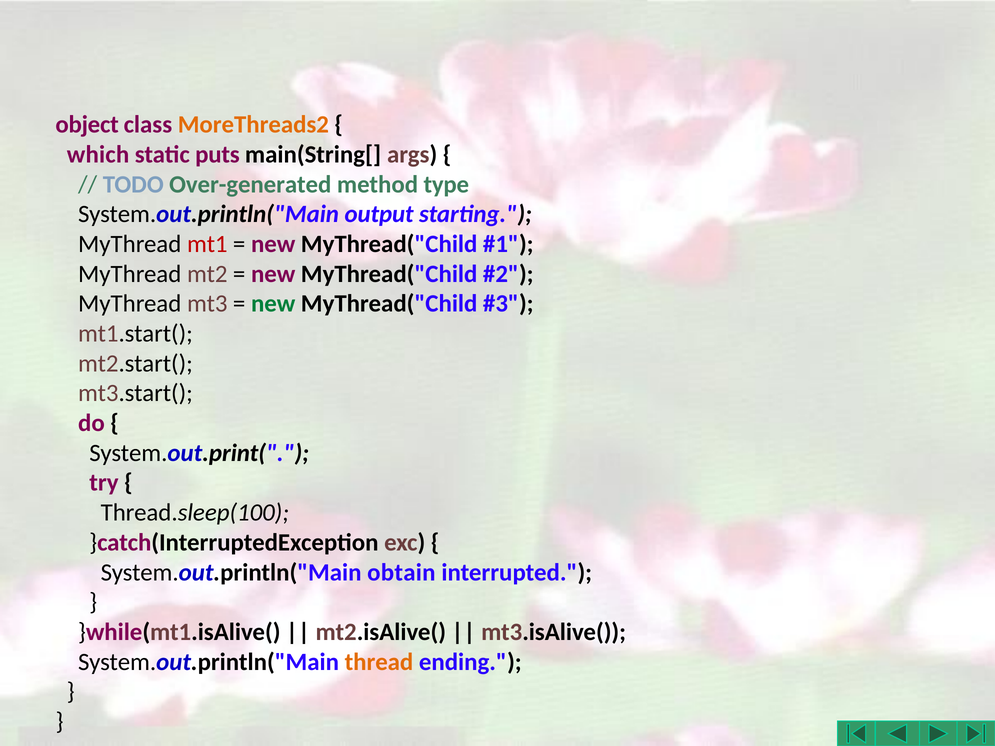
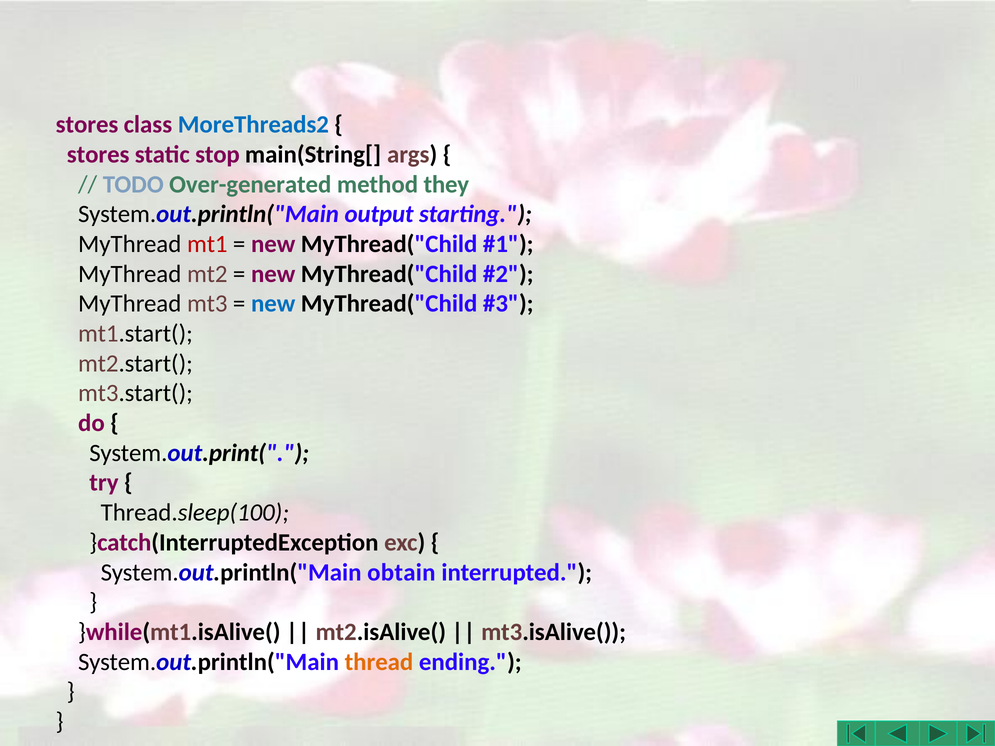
object: object -> stores (87, 125)
MoreThreads2 colour: orange -> blue (253, 125)
which: which -> stores (98, 155)
puts: puts -> stop (217, 155)
type: type -> they (446, 184)
new colour: green -> blue (273, 304)
